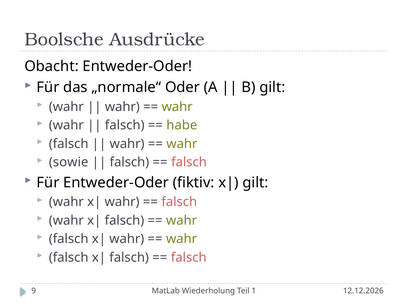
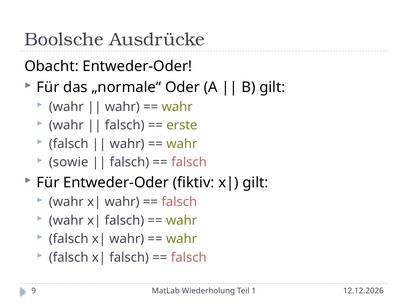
habe: habe -> erste (182, 125)
